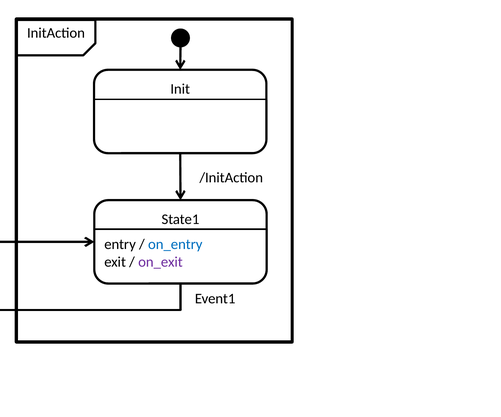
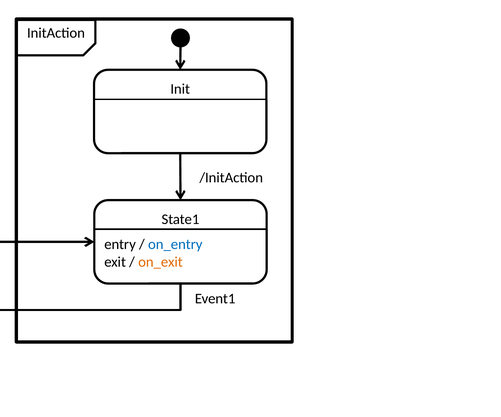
on_exit colour: purple -> orange (160, 262)
